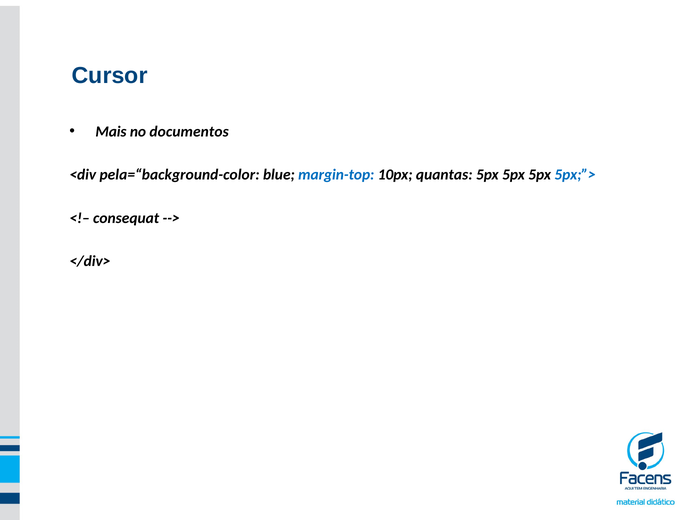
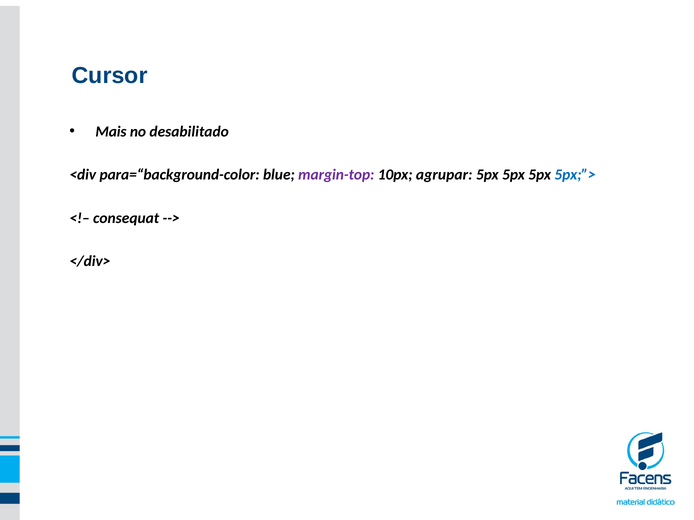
documentos: documentos -> desabilitado (189, 132)
pela=“background-color: pela=“background-color -> para=“background-color (180, 175)
margin-top colour: blue -> purple (336, 175)
quantas: quantas -> agrupar (444, 175)
